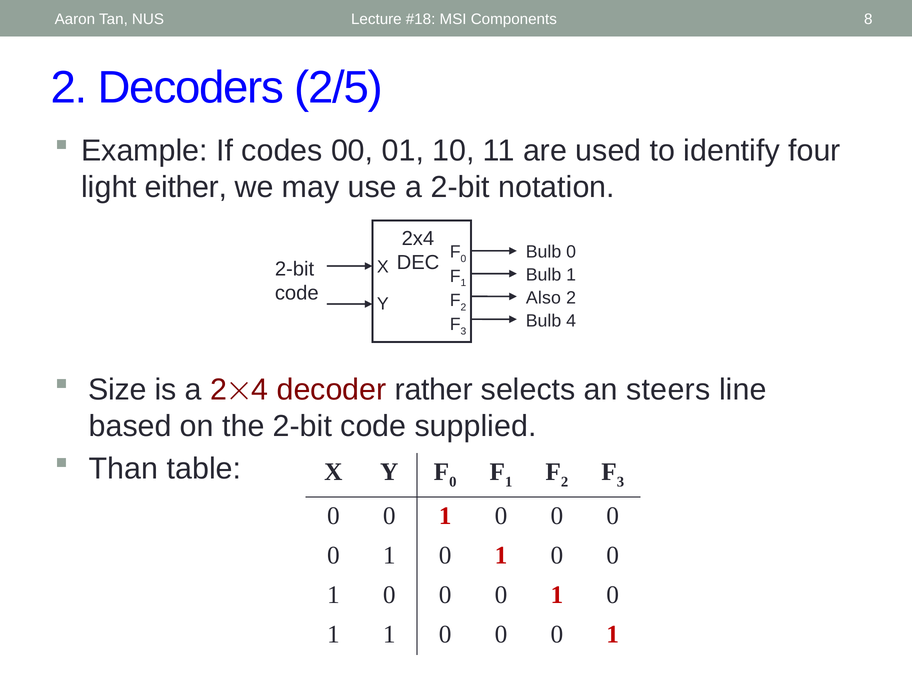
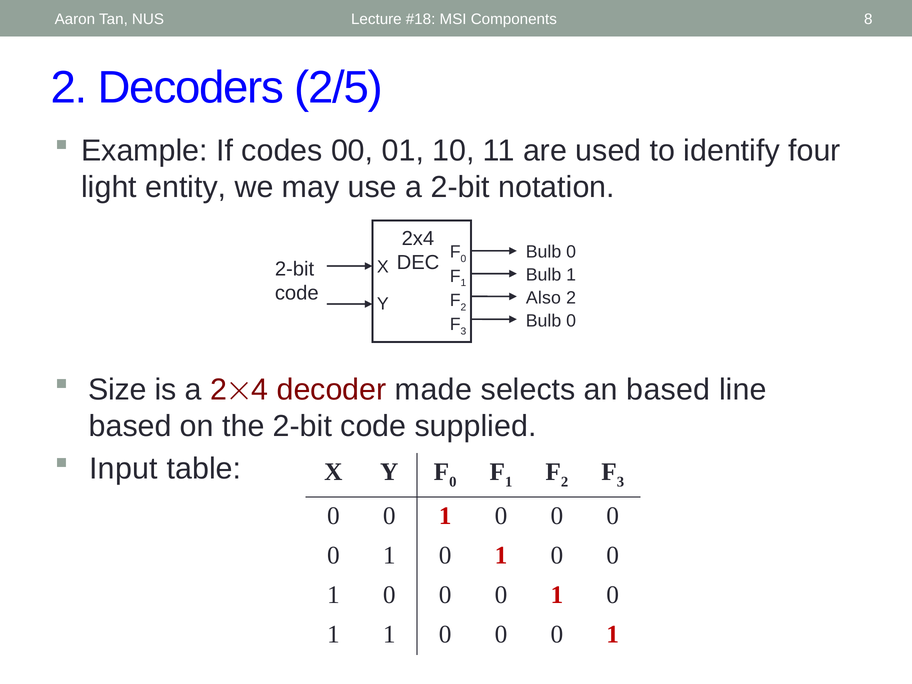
either: either -> entity (186, 187)
4: 4 -> 0 (571, 321)
rather: rather -> made (433, 390)
an steers: steers -> based (668, 390)
Than: Than -> Input (123, 469)
